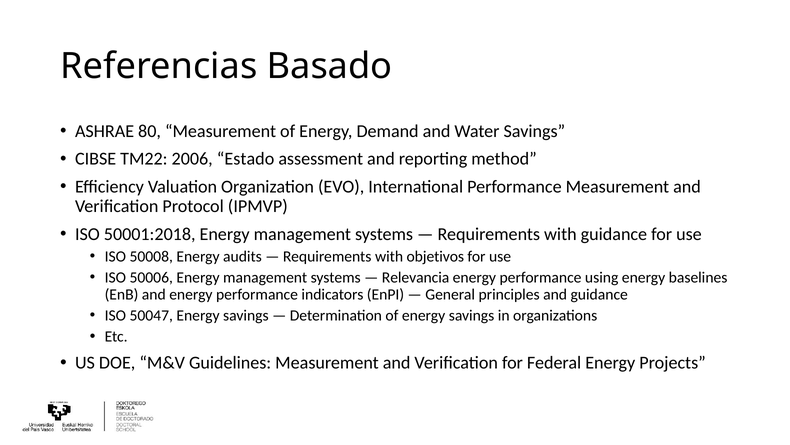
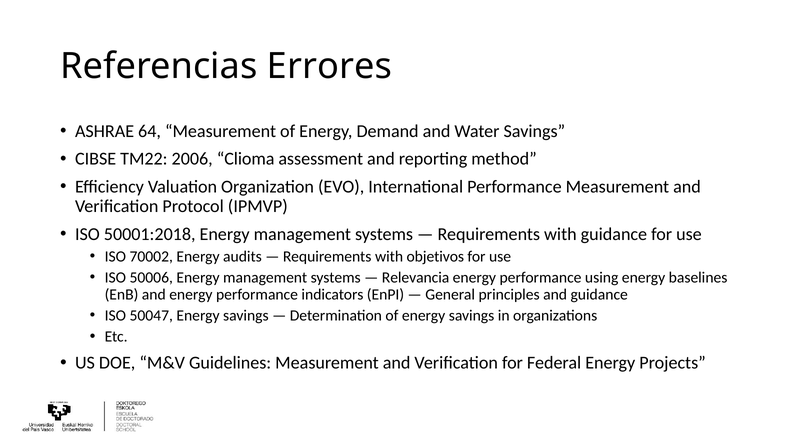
Basado: Basado -> Errores (329, 66)
80: 80 -> 64 (150, 131)
Estado: Estado -> Clioma (246, 159)
50008: 50008 -> 70002 (151, 256)
